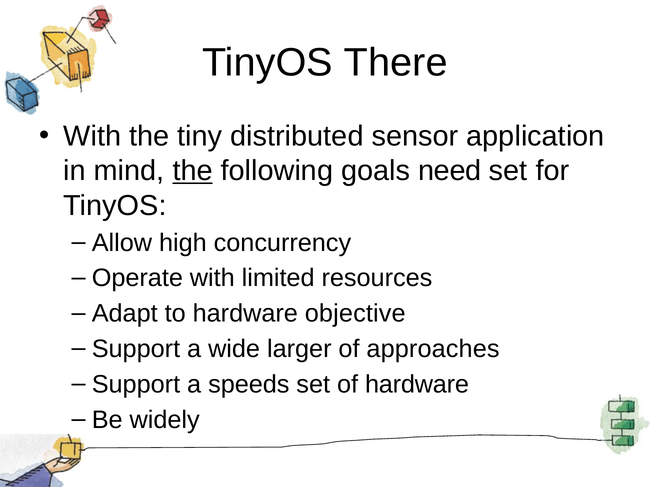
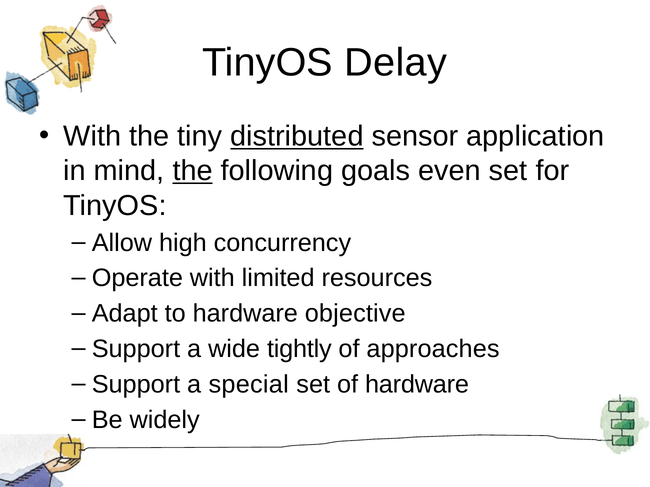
There: There -> Delay (396, 63)
distributed underline: none -> present (297, 136)
need: need -> even (450, 171)
larger: larger -> tightly (299, 349)
speeds: speeds -> special (249, 385)
